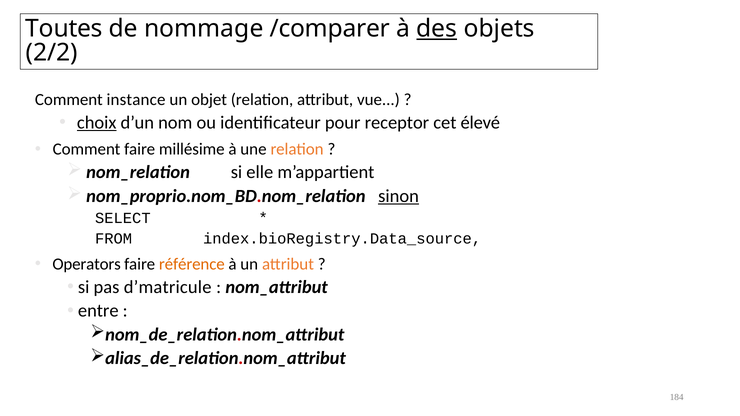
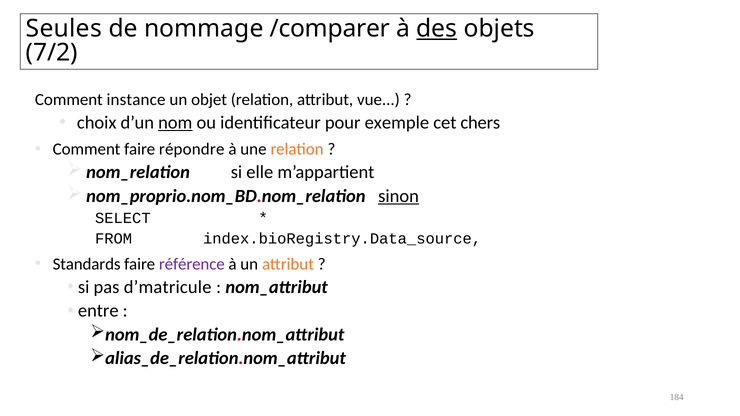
Toutes: Toutes -> Seules (64, 29)
2/2: 2/2 -> 7/2 (52, 53)
choix underline: present -> none (97, 123)
nom underline: none -> present (175, 123)
receptor: receptor -> exemple (397, 123)
élevé: élevé -> chers (480, 123)
millésime: millésime -> répondre (192, 149)
Operators: Operators -> Standards (87, 264)
référence colour: orange -> purple (192, 264)
